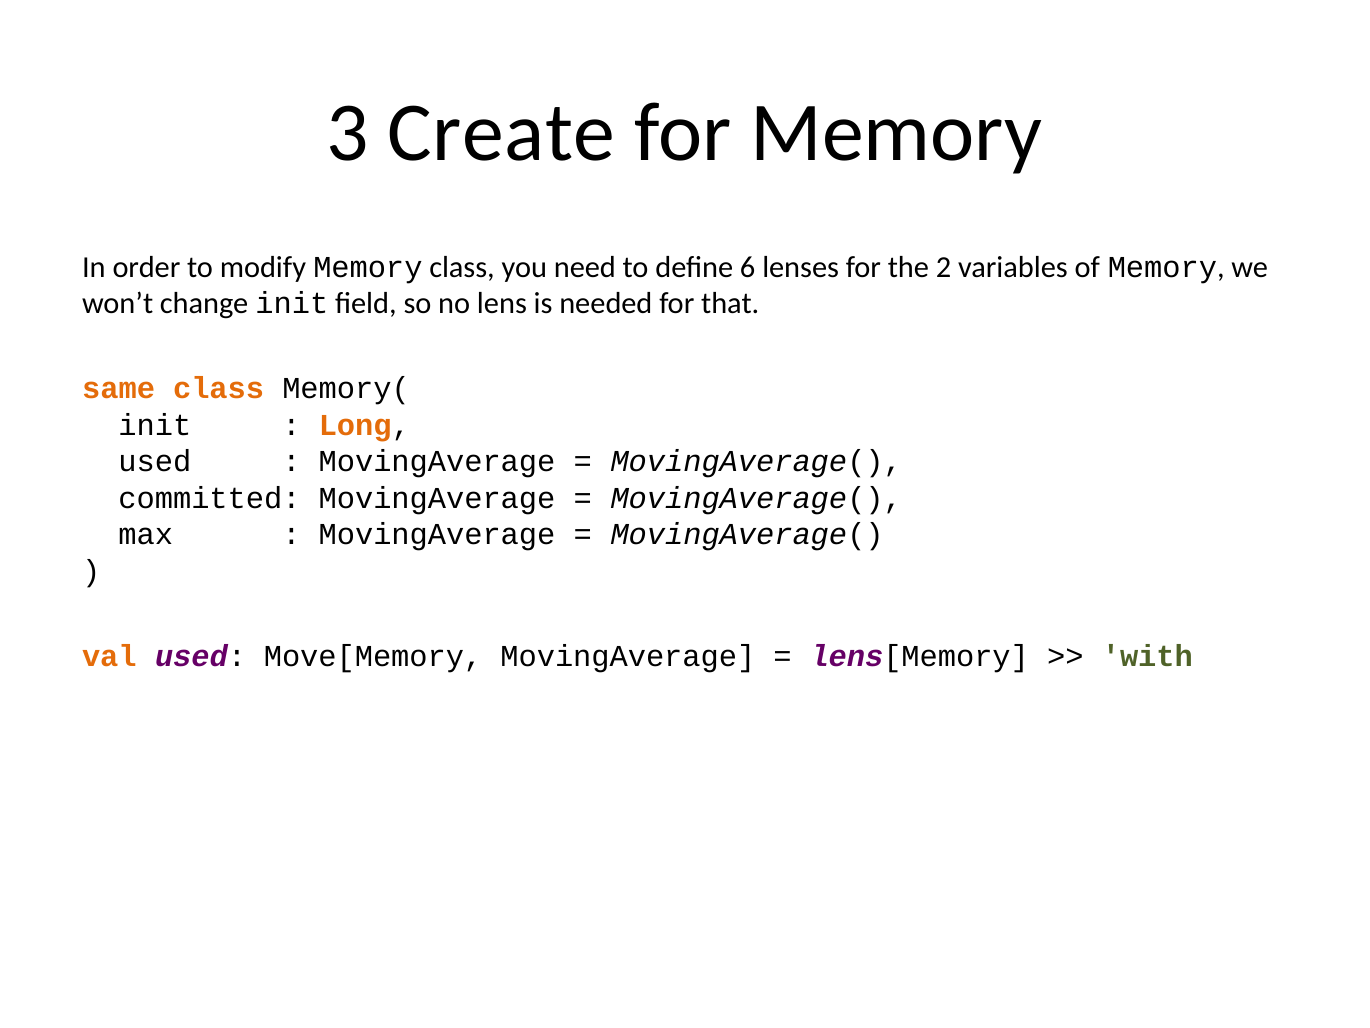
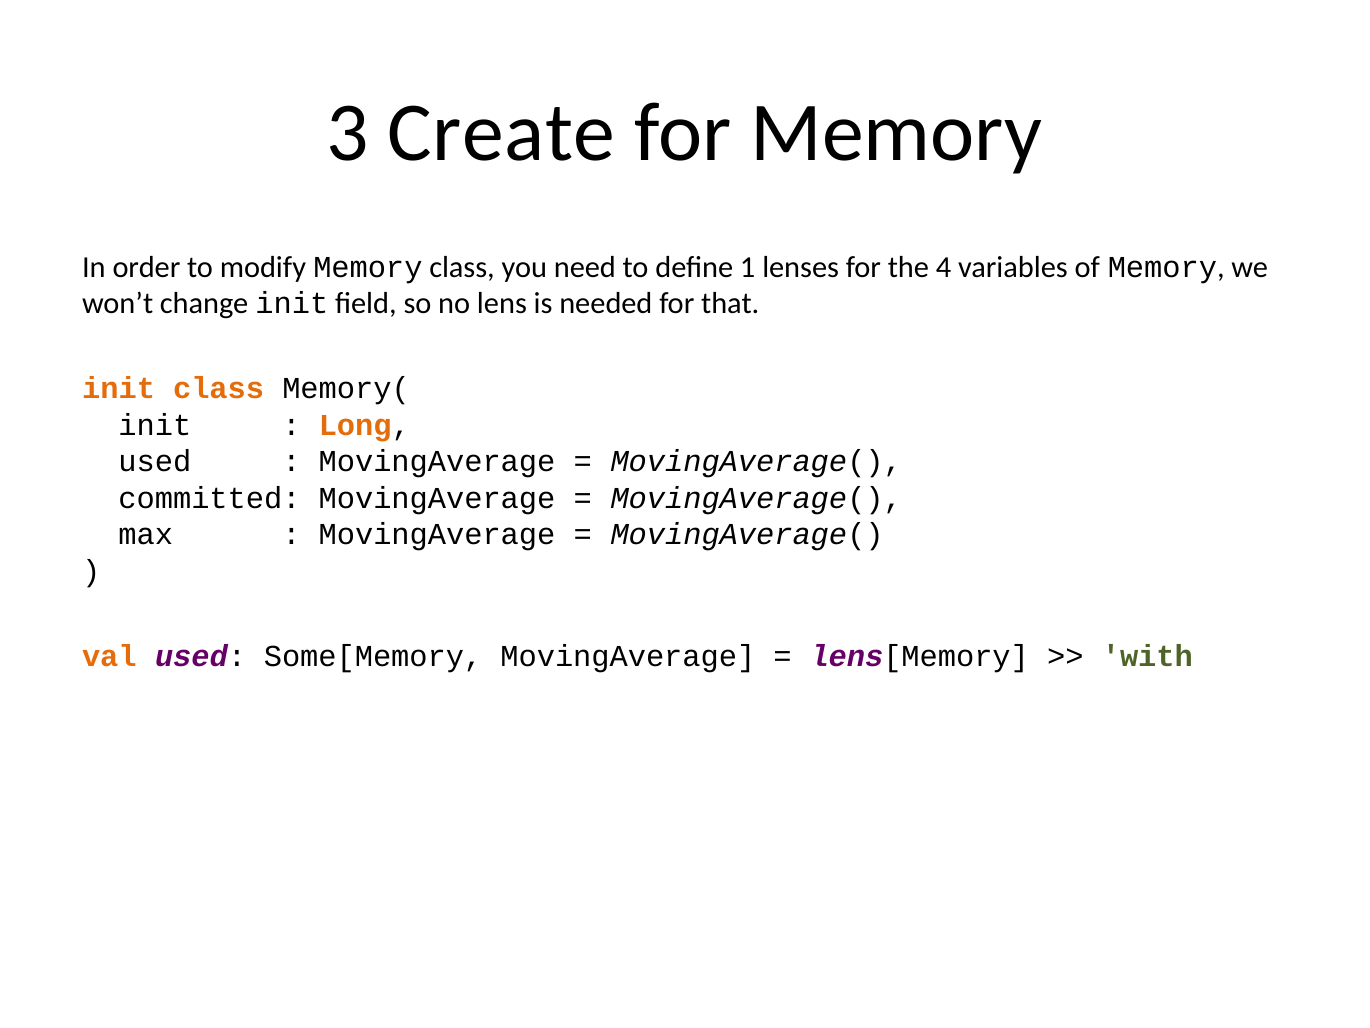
6: 6 -> 1 (748, 267)
2: 2 -> 4 (943, 267)
same: same -> init (119, 389)
Move[Memory: Move[Memory -> Some[Memory (373, 656)
